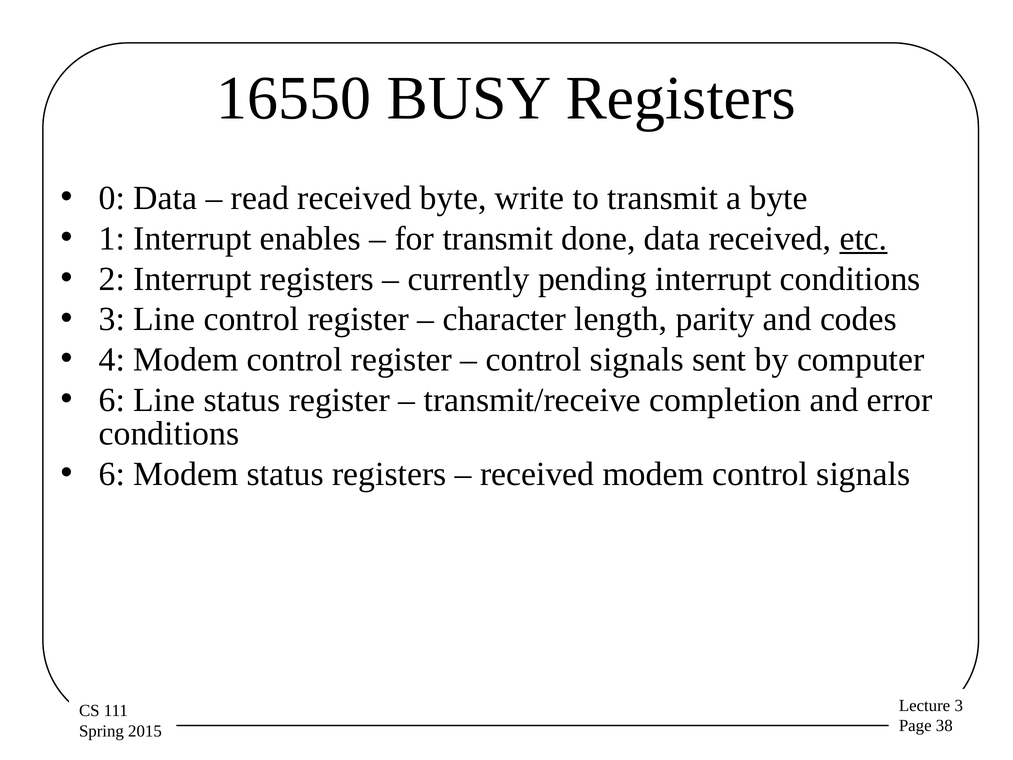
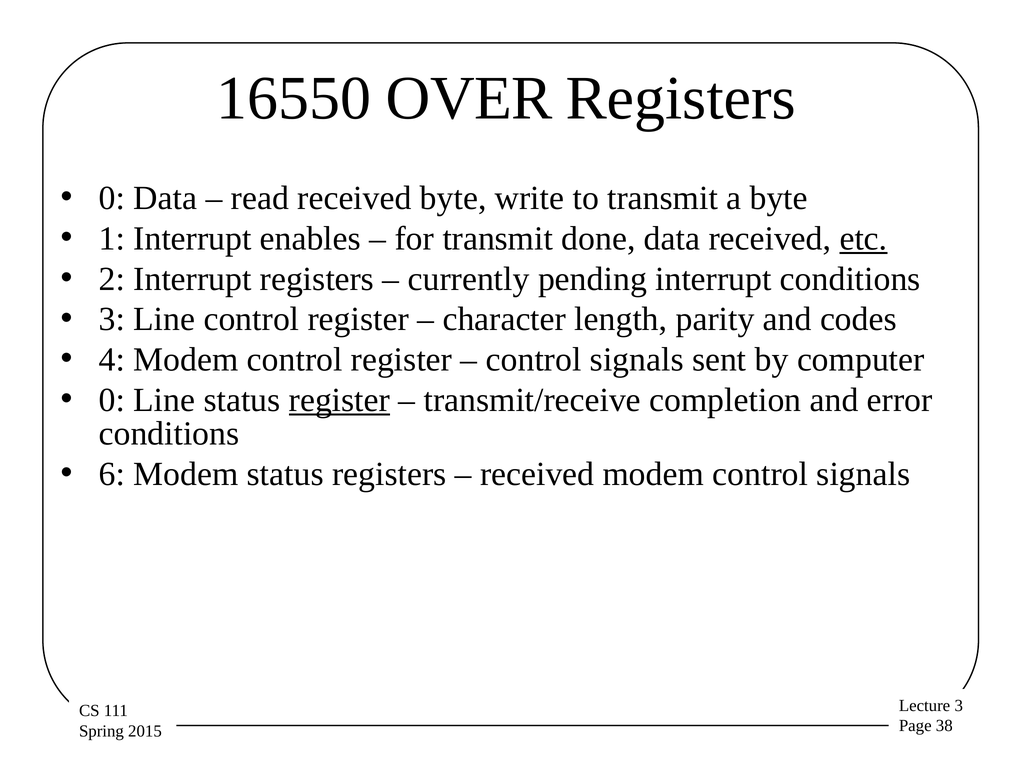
BUSY: BUSY -> OVER (469, 98)
6: 6 -> 0 (112, 400)
register underline: none -> present (339, 400)
